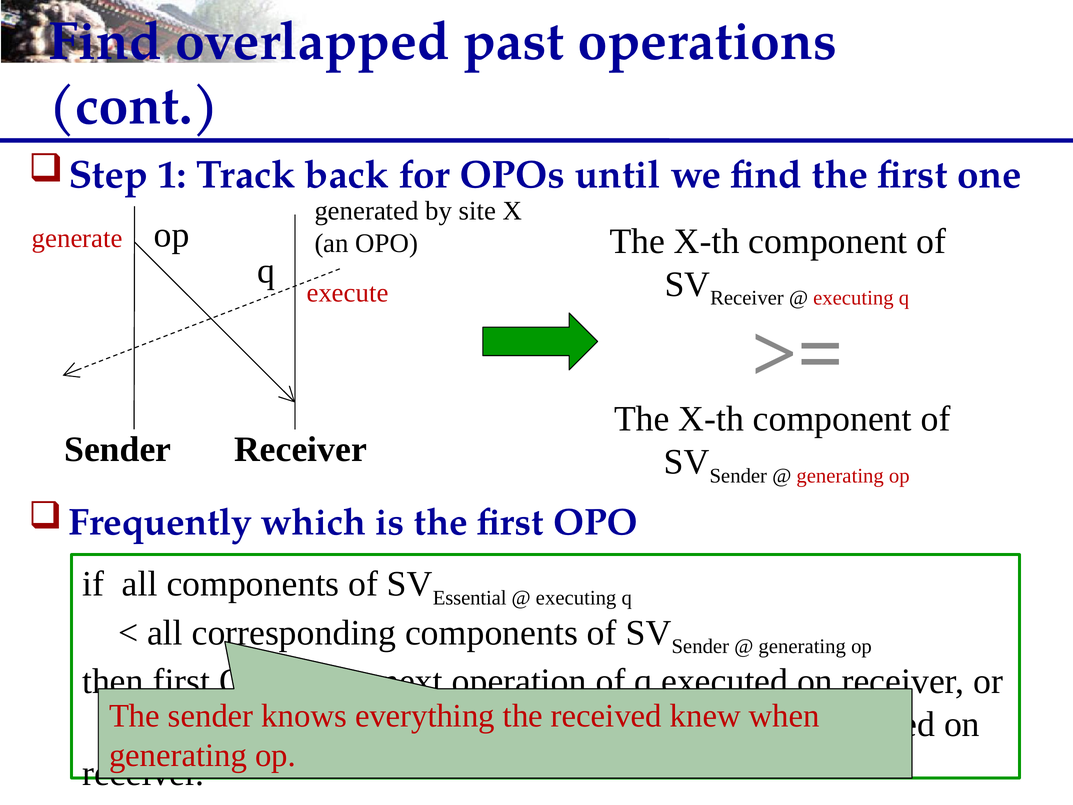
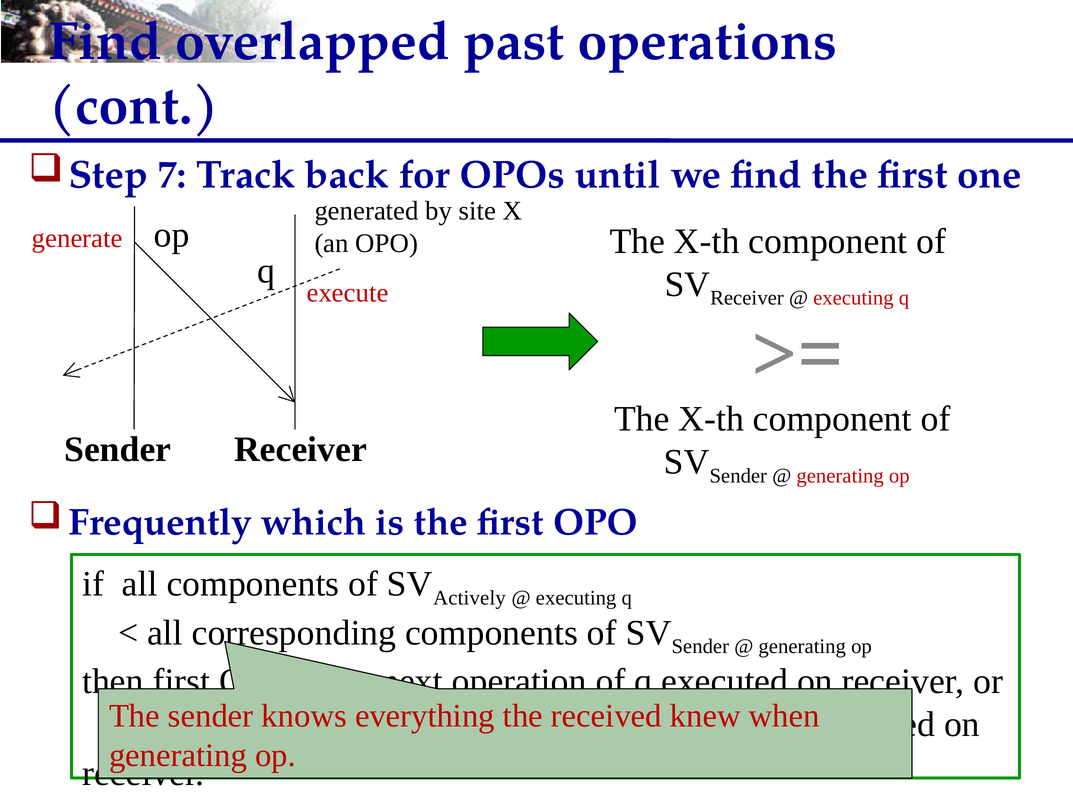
1: 1 -> 7 (172, 175)
Essential: Essential -> Actively (469, 598)
